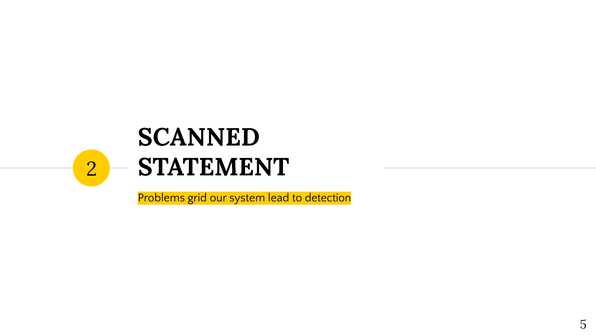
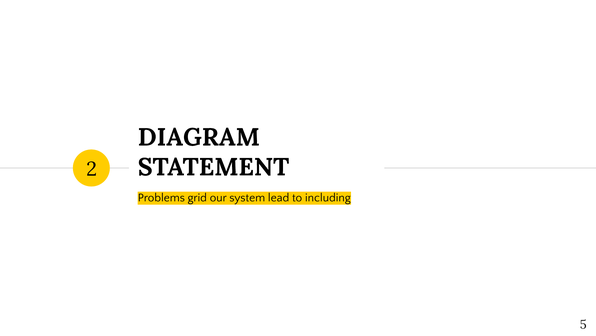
SCANNED: SCANNED -> DIAGRAM (199, 137)
detection: detection -> including (328, 197)
